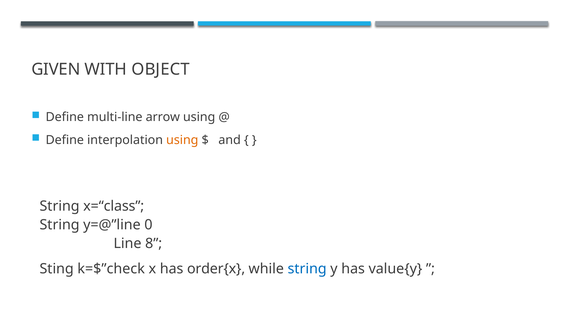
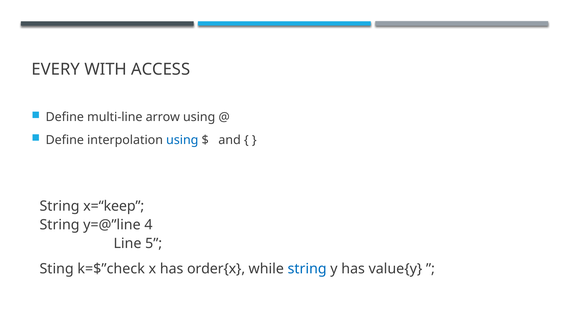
GIVEN: GIVEN -> EVERY (56, 69)
OBJECT: OBJECT -> ACCESS (161, 69)
using colour: orange -> blue (182, 140)
x=“class: x=“class -> x=“keep (114, 206)
0: 0 -> 4 (148, 225)
8: 8 -> 5 (154, 244)
